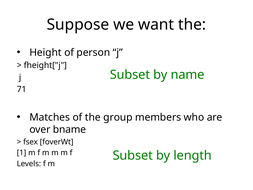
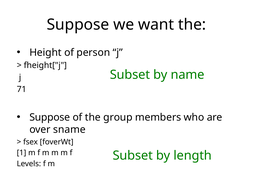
Matches: Matches -> Suppose (50, 117)
bname: bname -> sname (69, 129)
